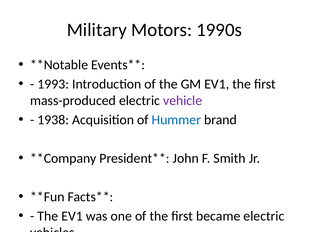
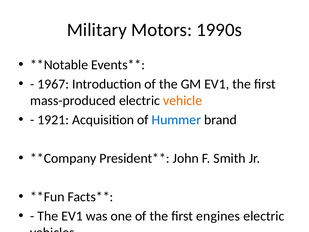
1993: 1993 -> 1967 (53, 84)
vehicle colour: purple -> orange (183, 101)
1938: 1938 -> 1921 (53, 120)
became: became -> engines (218, 216)
